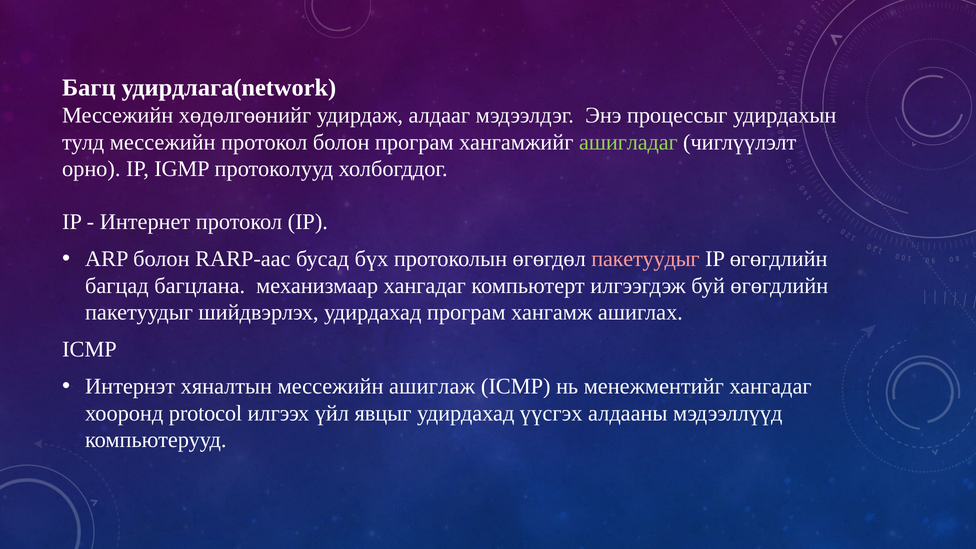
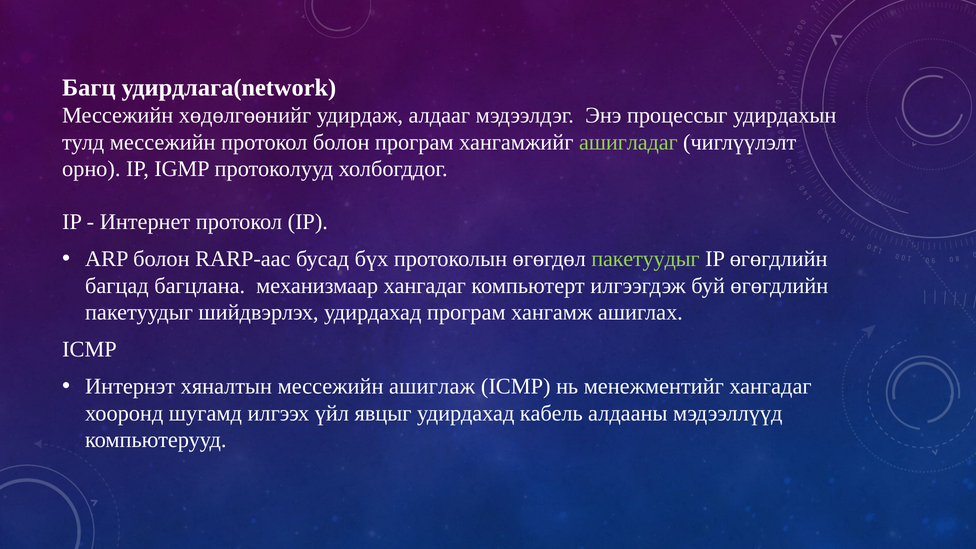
пакетуудыг colour: pink -> light green (645, 259)
protocol: protocol -> шугамд (205, 413)
үүсгэх: үүсгэх -> кабель (551, 413)
